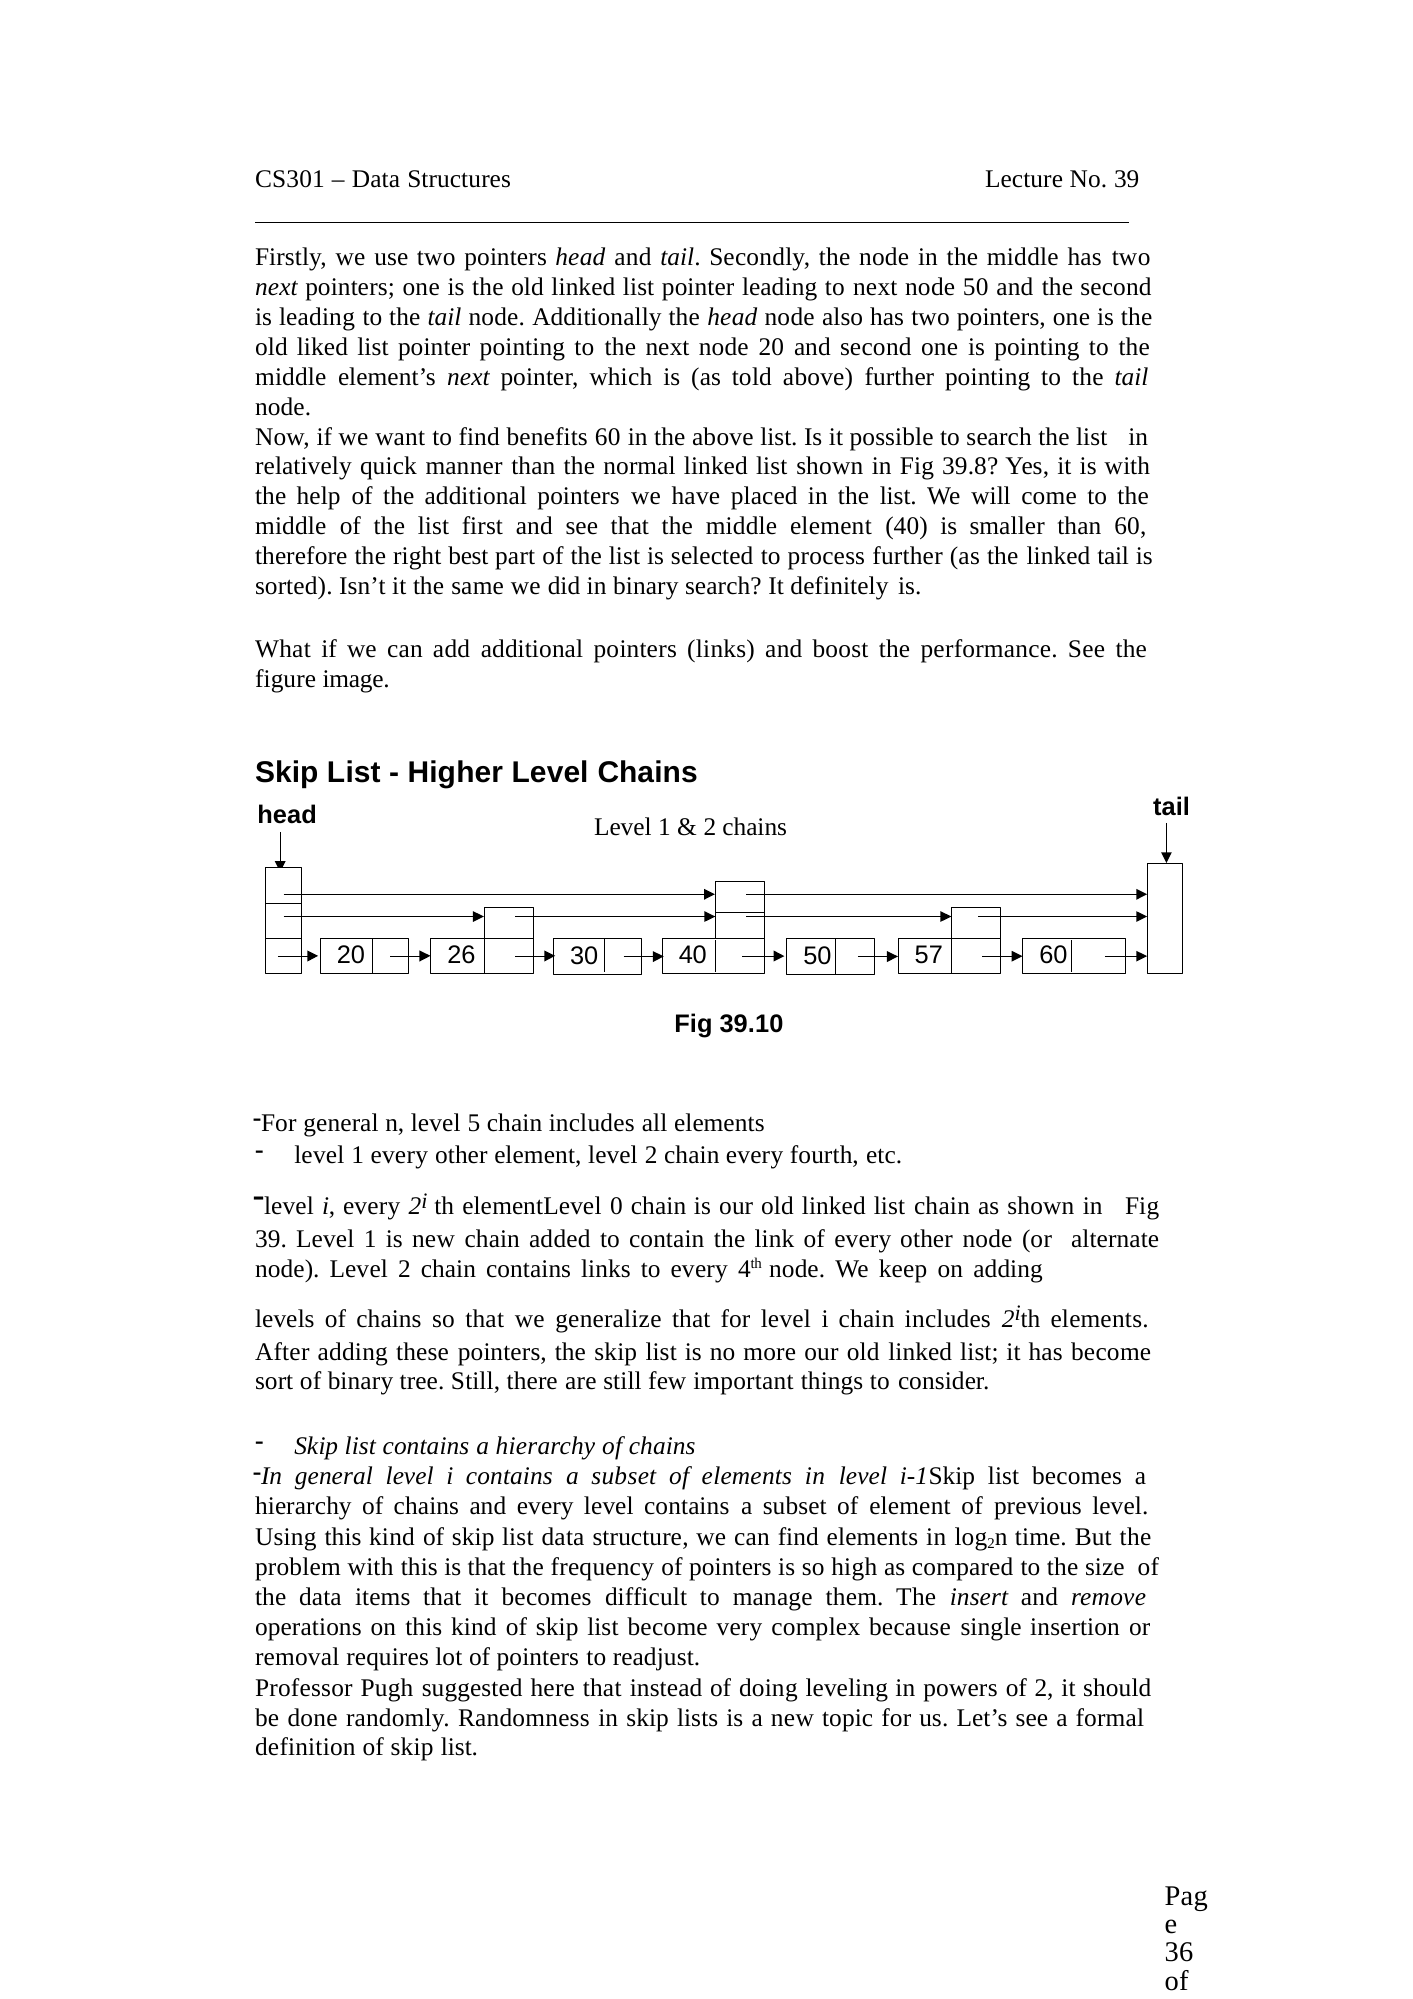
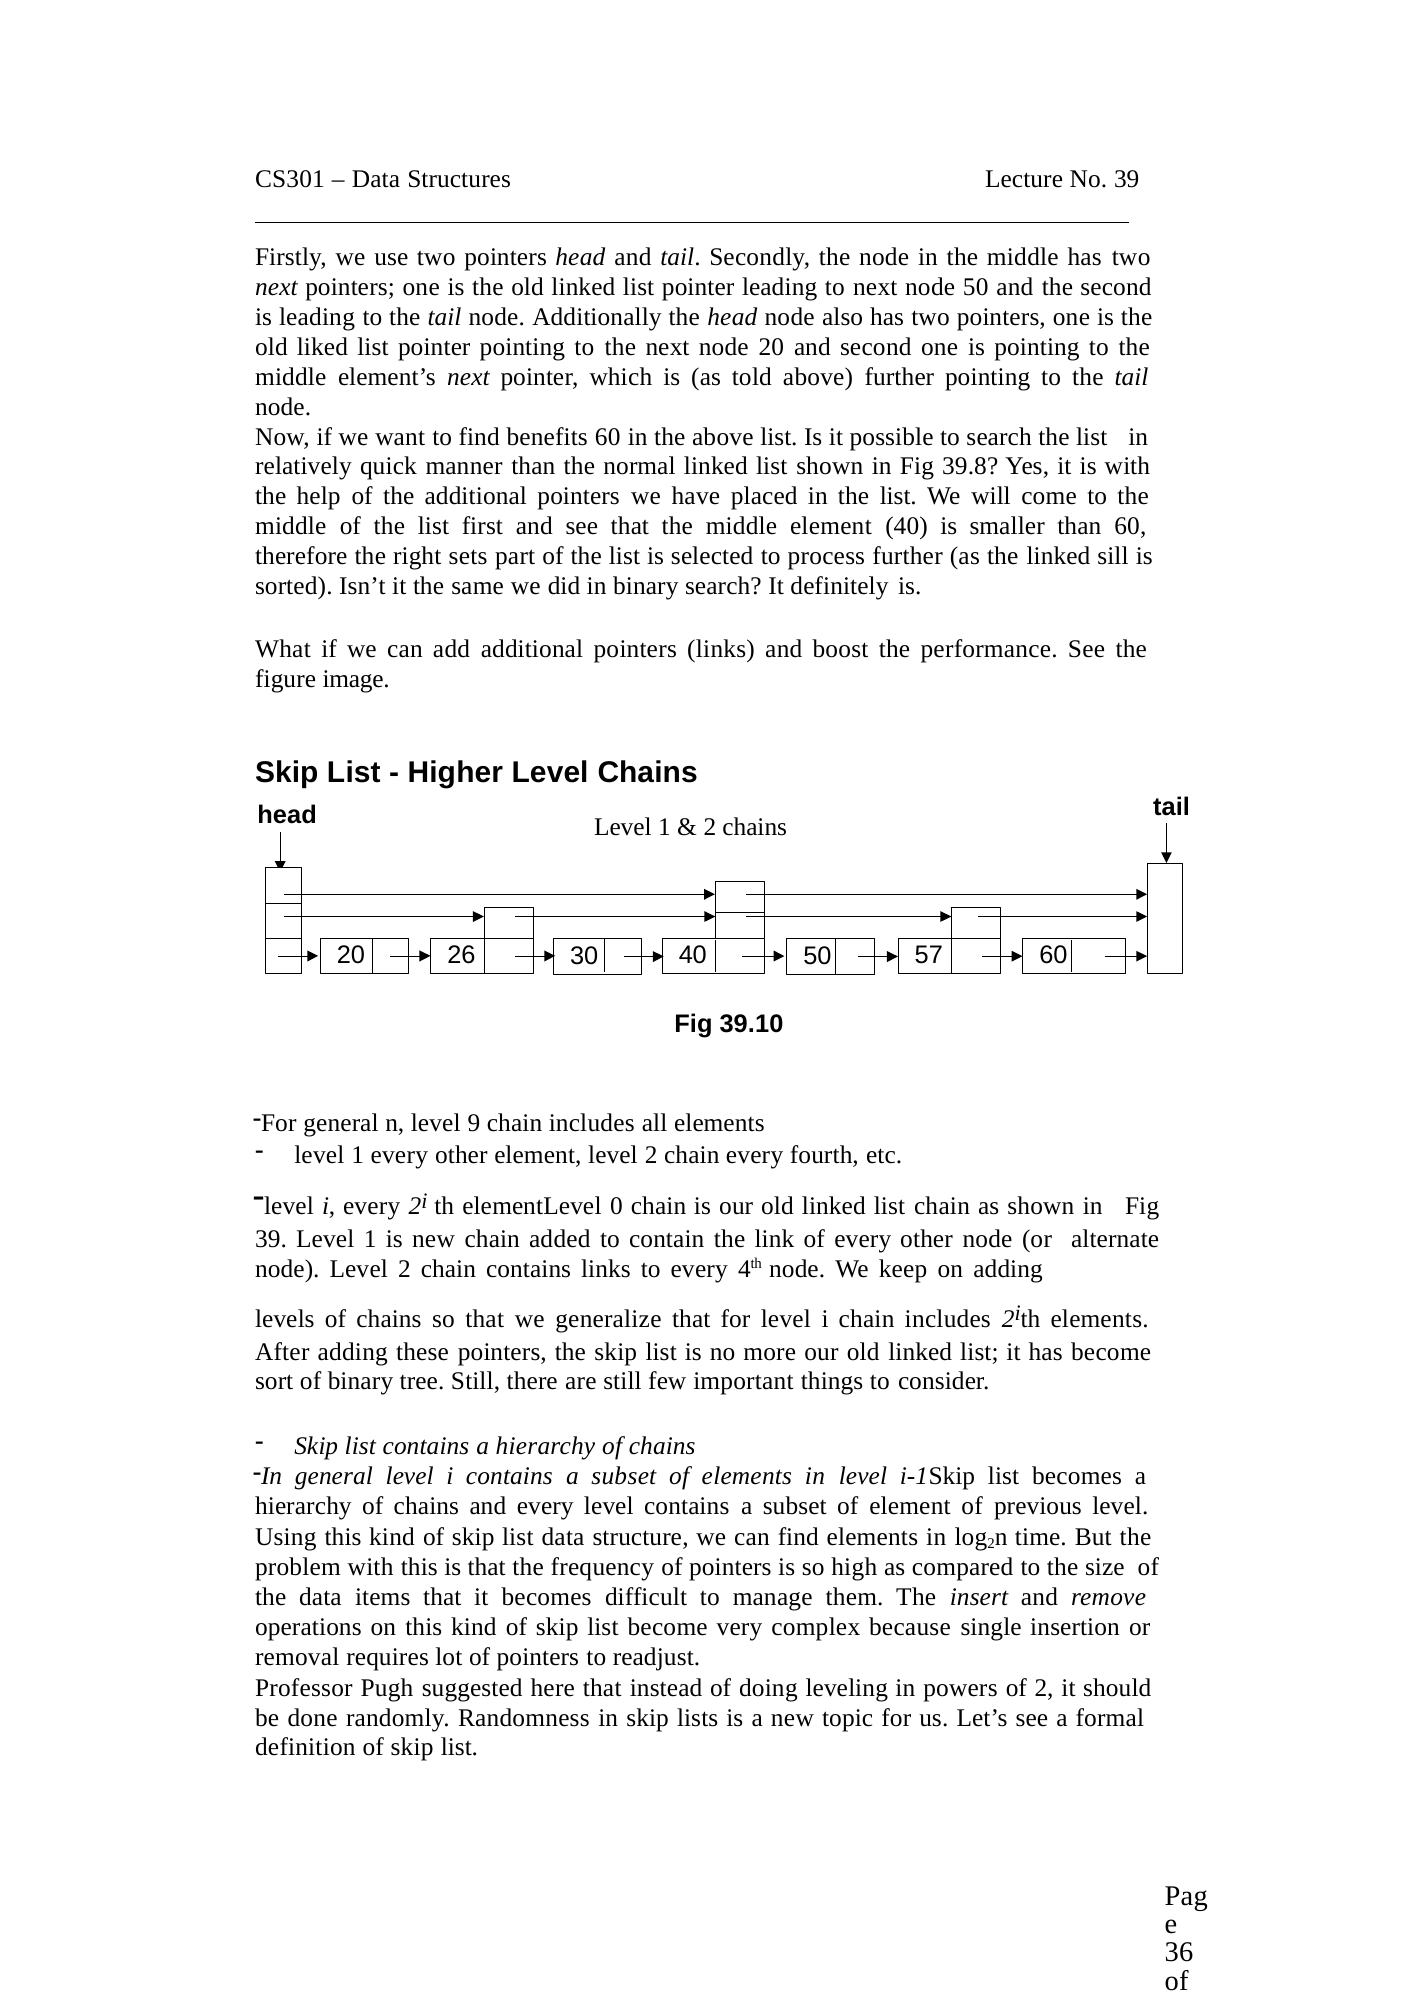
best: best -> sets (468, 556)
linked tail: tail -> sill (1113, 556)
5: 5 -> 9 (474, 1124)
